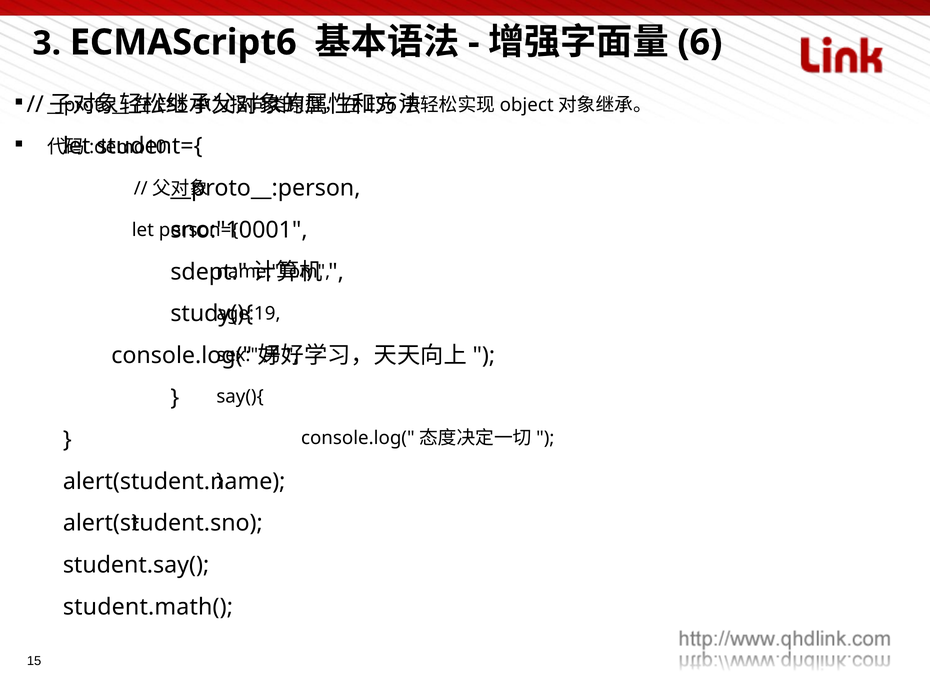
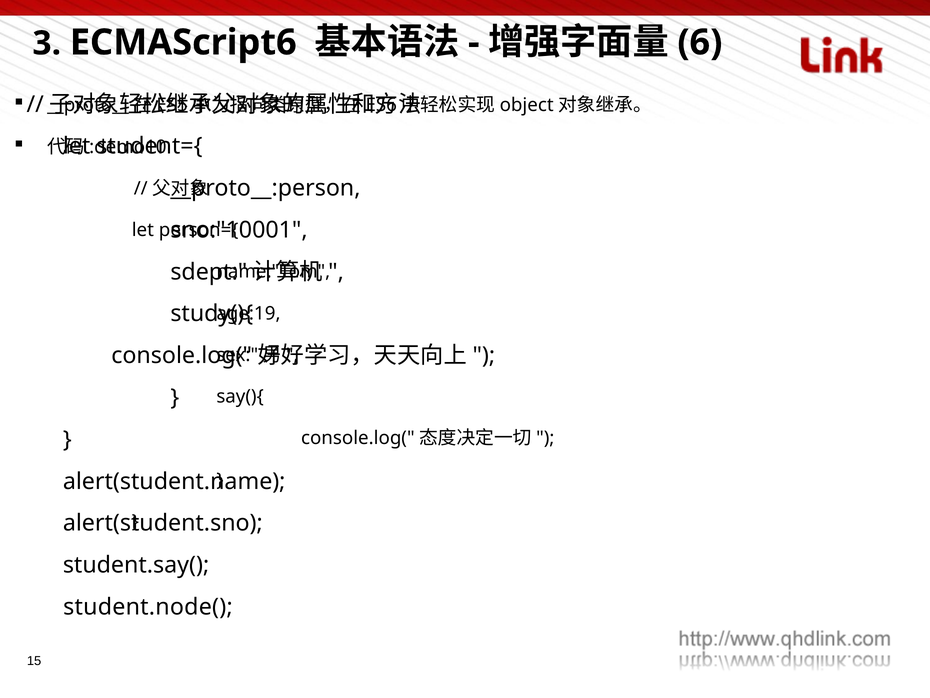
student.math(: student.math( -> student.node( (148, 607)
